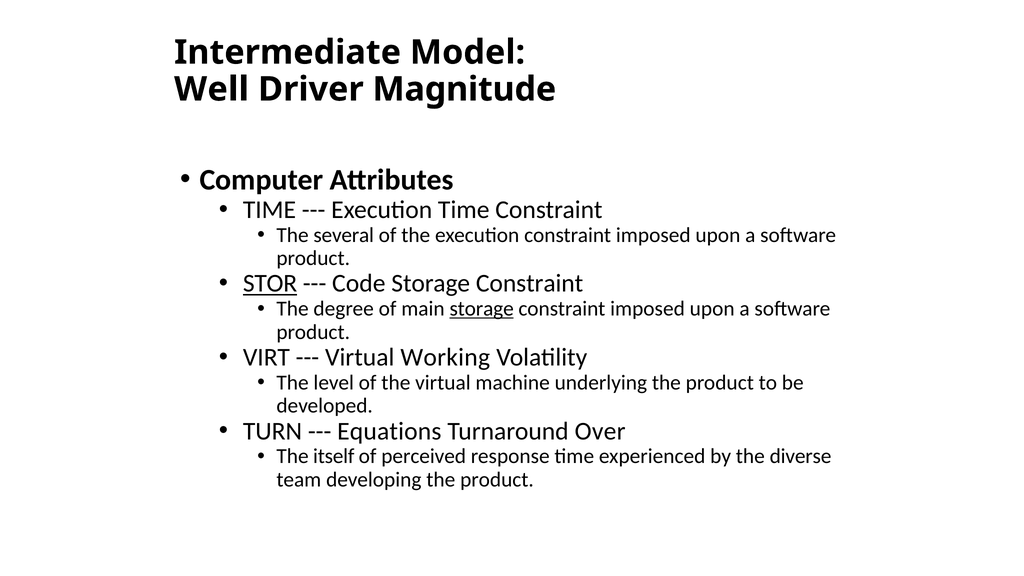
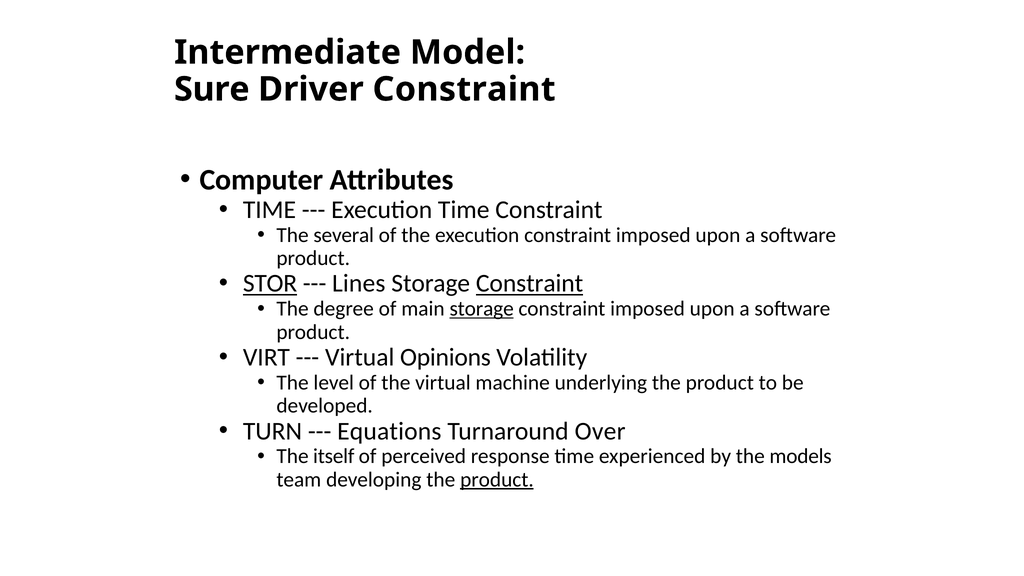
Well: Well -> Sure (212, 89)
Driver Magnitude: Magnitude -> Constraint (464, 89)
Code: Code -> Lines (359, 284)
Constraint underline: none -> present (530, 284)
Working: Working -> Opinions (445, 357)
diverse: diverse -> models (801, 456)
product underline: none -> present (497, 480)
